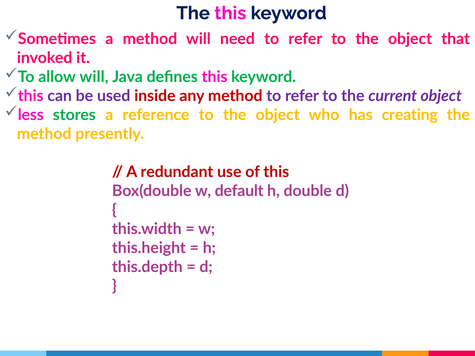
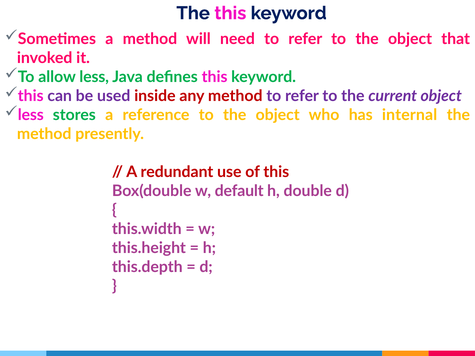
allow will: will -> less (94, 77)
creating: creating -> internal (410, 115)
